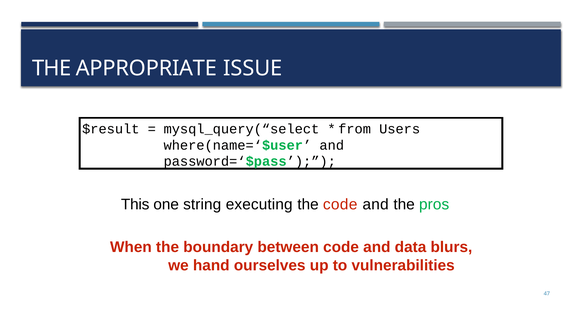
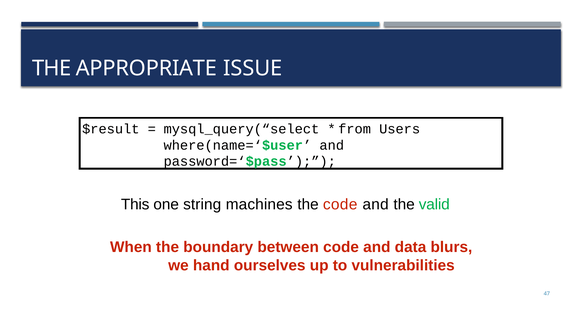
executing: executing -> machines (259, 204)
pros: pros -> valid (434, 204)
